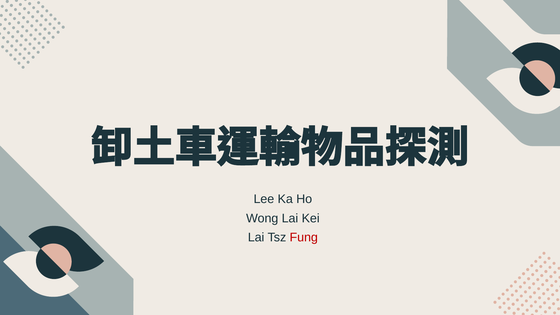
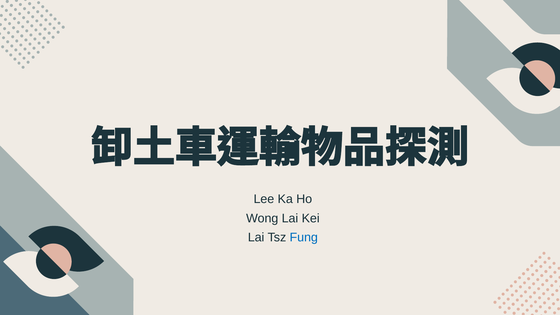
Fung colour: red -> blue (304, 238)
